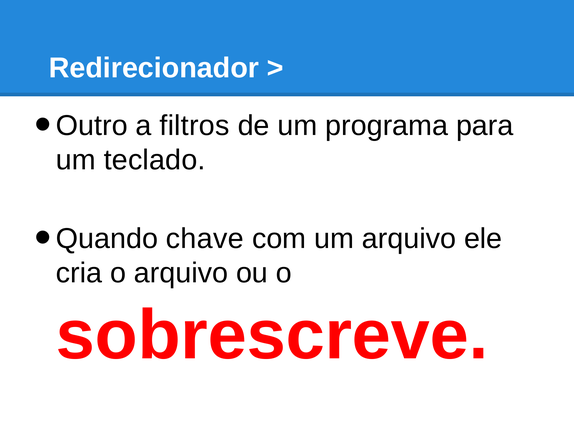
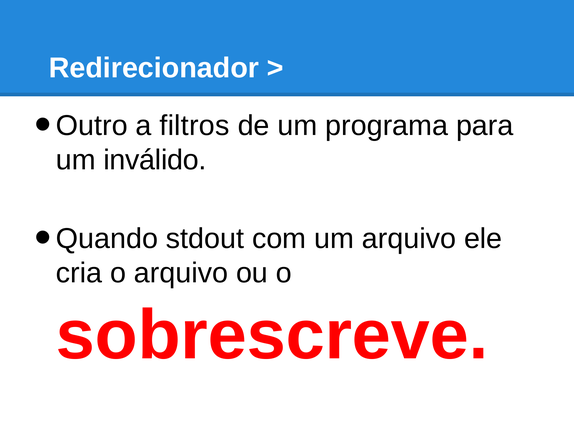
teclado: teclado -> inválido (155, 160)
chave: chave -> stdout (205, 238)
